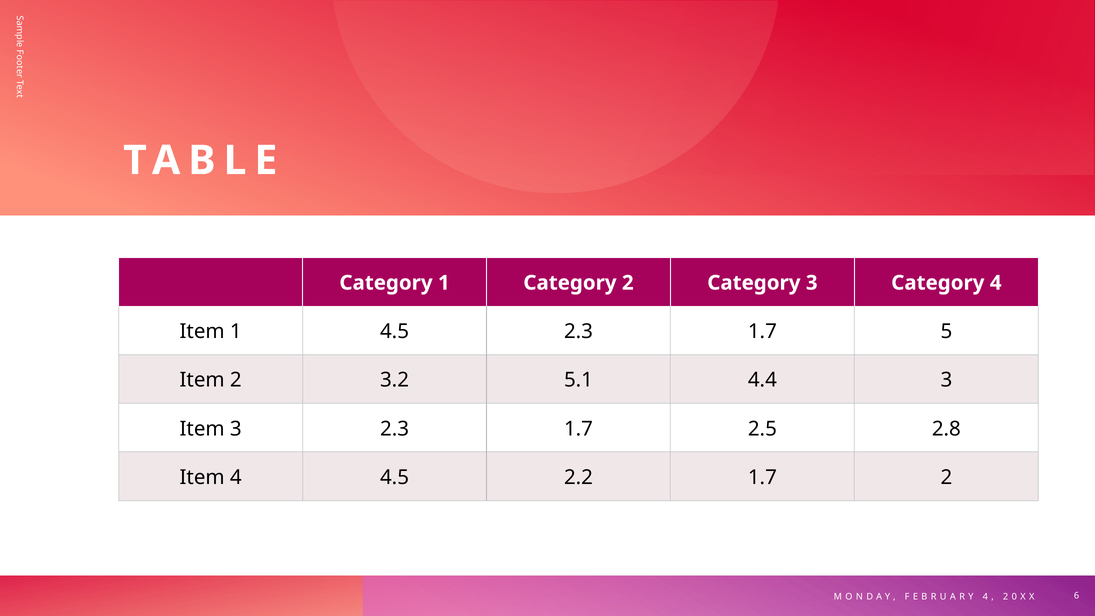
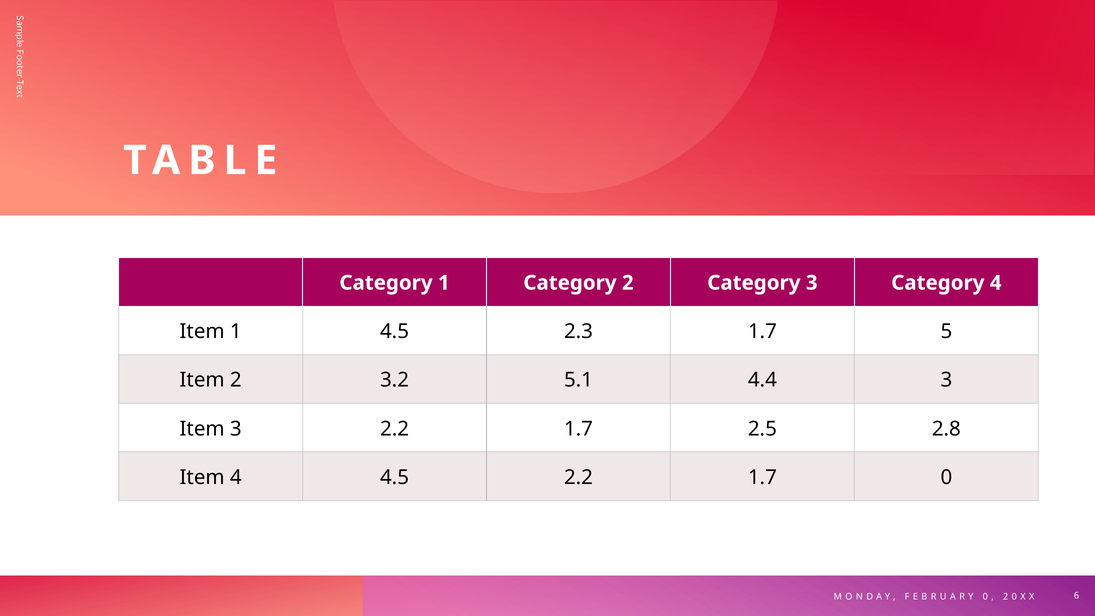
3 2.3: 2.3 -> 2.2 (395, 429)
1.7 2: 2 -> 0 (946, 477)
4: 4 -> 0 (985, 596)
